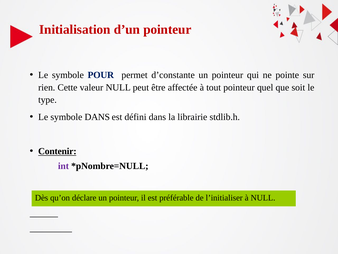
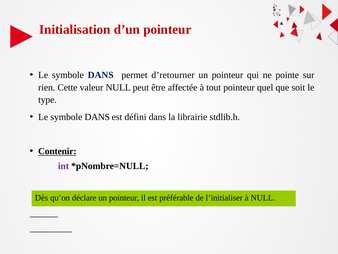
POUR: POUR -> DANS (101, 75)
d’constante: d’constante -> d’retourner (173, 75)
